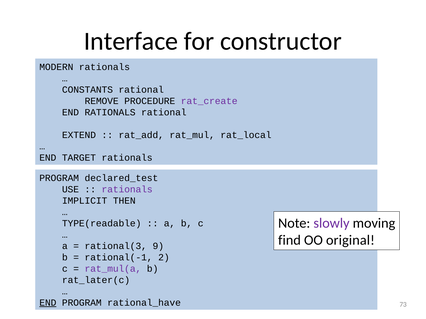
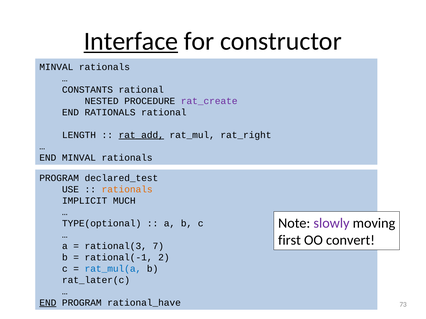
Interface underline: none -> present (131, 41)
MODERN: MODERN -> MINVAL (56, 67)
REMOVE: REMOVE -> NESTED (102, 101)
EXTEND: EXTEND -> LENGTH (79, 135)
rat_add underline: none -> present (141, 135)
rat_local: rat_local -> rat_right (246, 135)
END TARGET: TARGET -> MINVAL (79, 158)
rationals colour: purple -> orange (127, 190)
THEN: THEN -> MUCH (124, 201)
TYPE(readable: TYPE(readable -> TYPE(optional (102, 224)
find: find -> first (290, 241)
original: original -> convert (350, 241)
9: 9 -> 7 (158, 246)
rat_mul(a colour: purple -> blue (113, 269)
